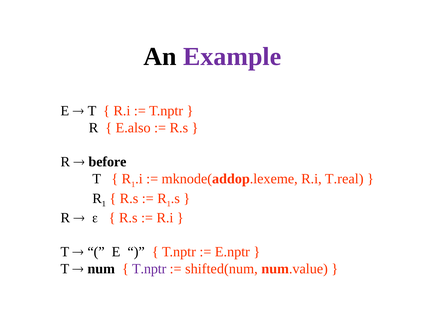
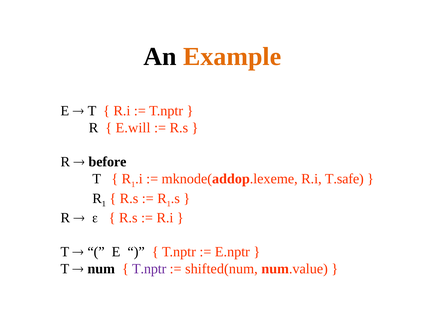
Example colour: purple -> orange (232, 57)
E.also: E.also -> E.will (133, 128)
T.real: T.real -> T.safe (344, 179)
